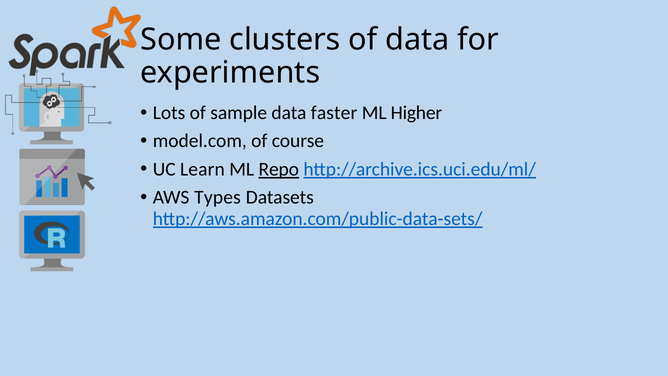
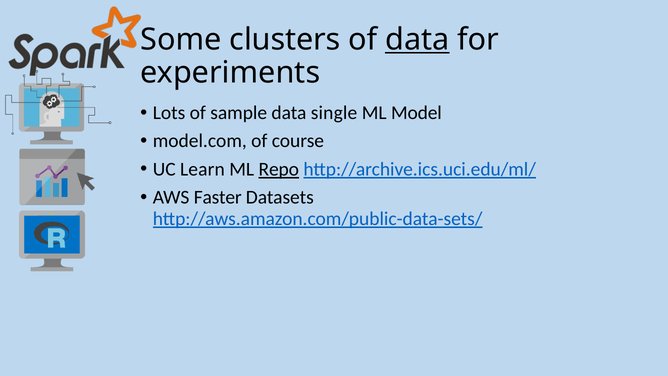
data underline: none -> present (417, 40)
faster: faster -> single (334, 113)
Higher: Higher -> Model (416, 113)
Types: Types -> Faster (218, 197)
